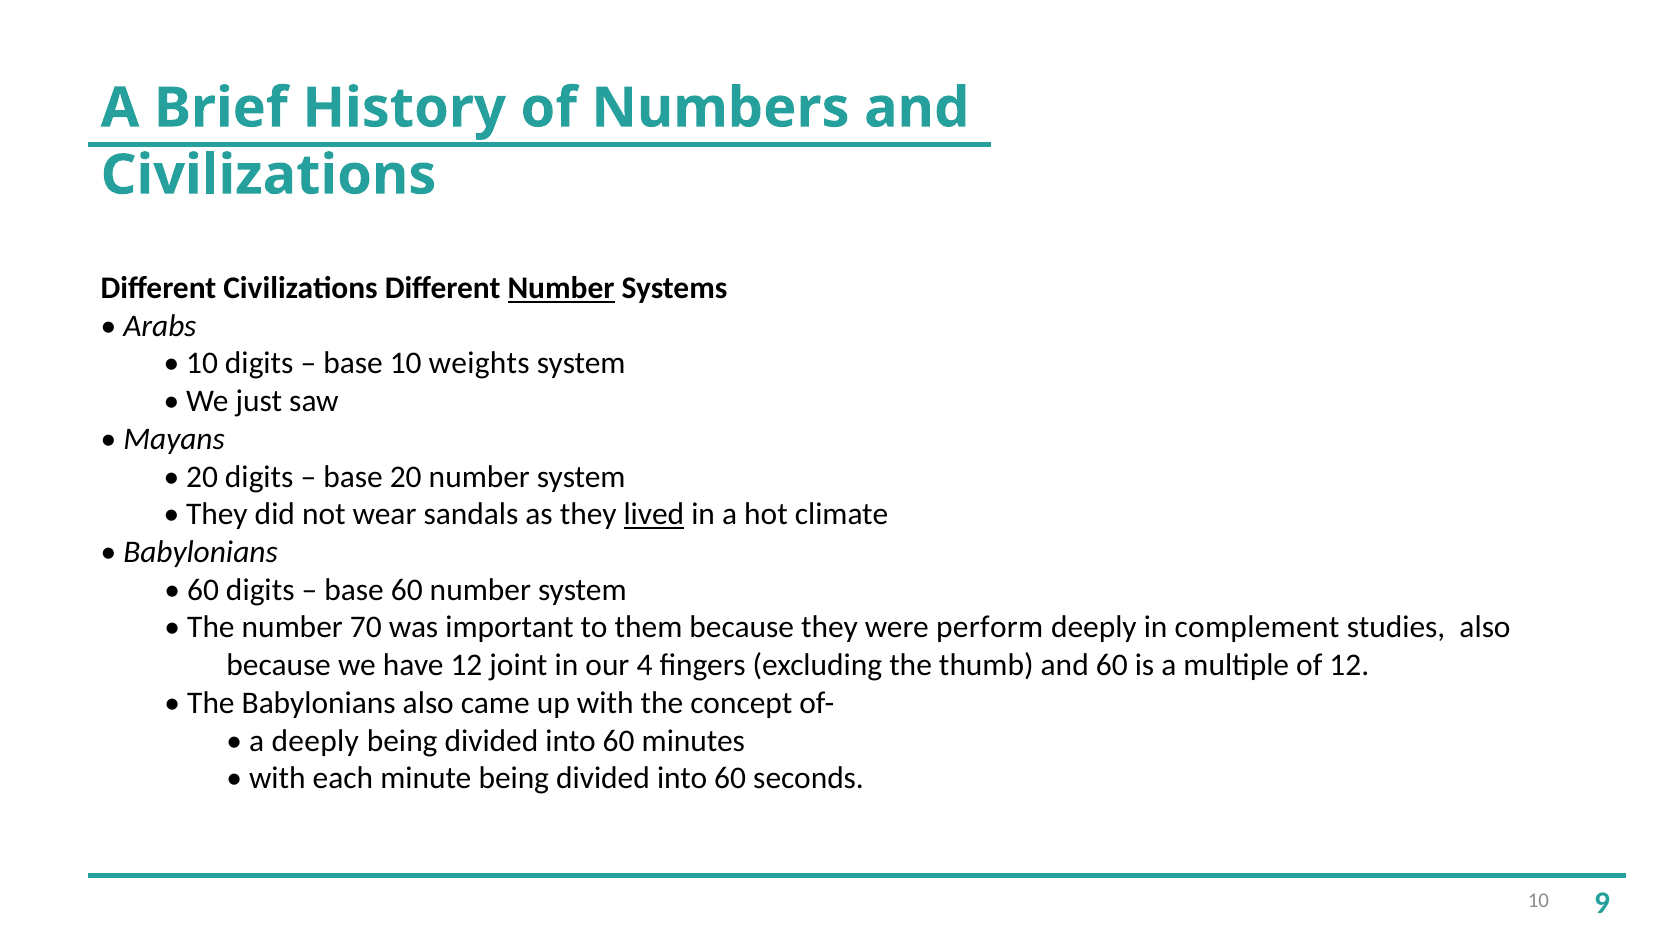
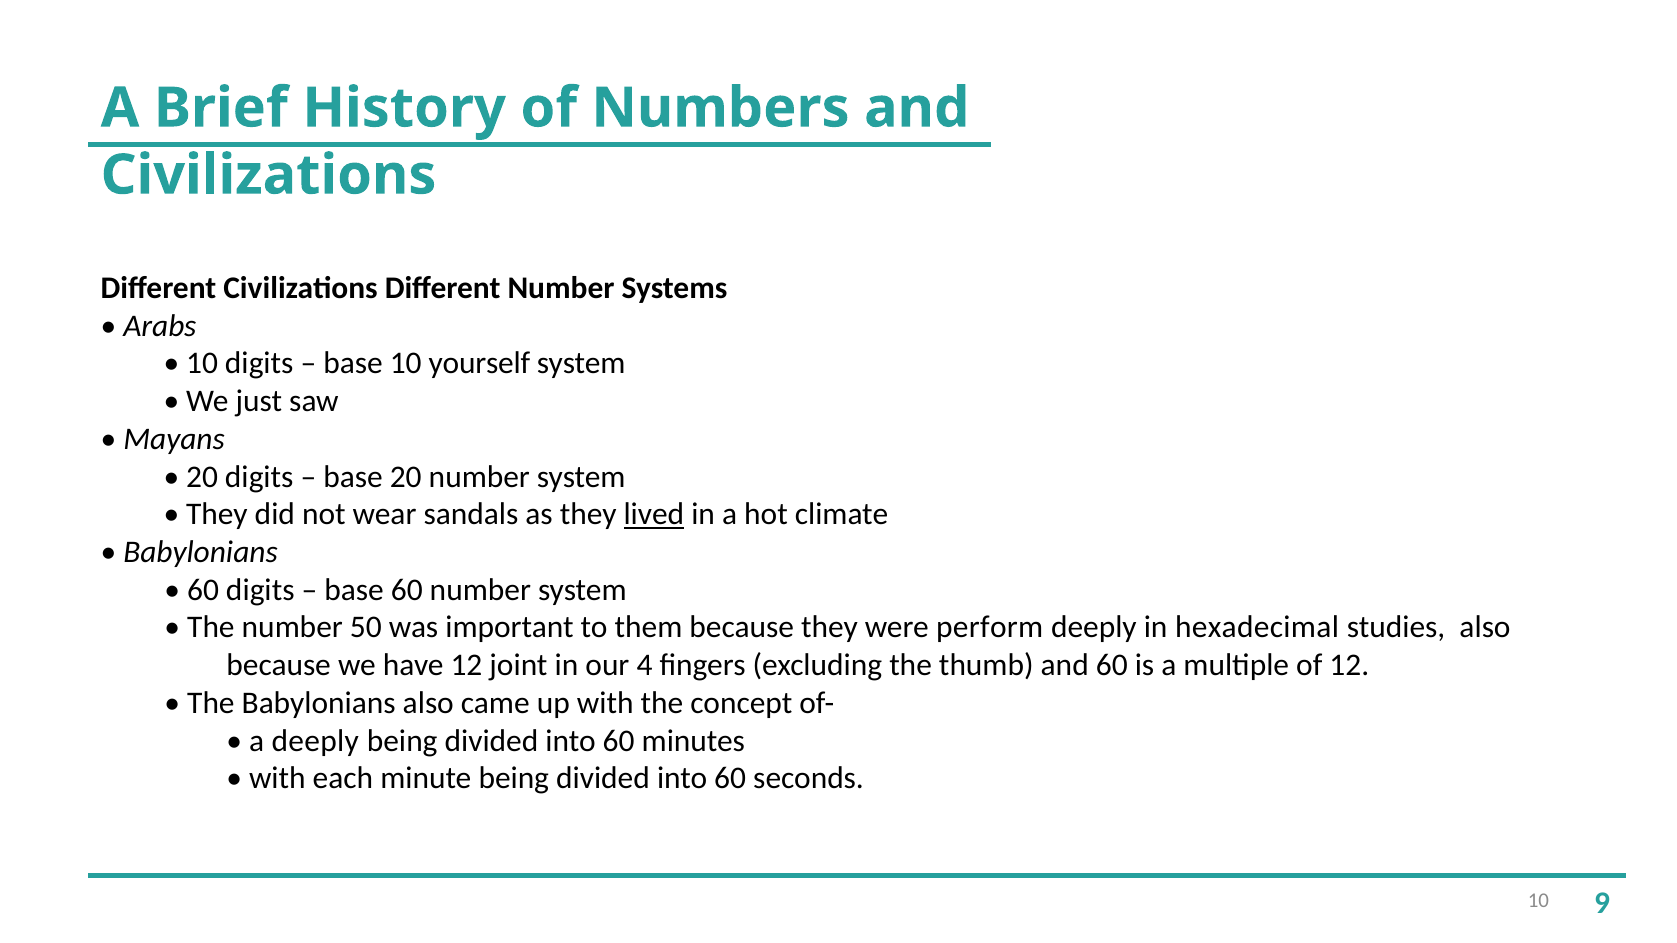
Number underline: present -> none (561, 288)
weights: weights -> yourself (479, 364)
70: 70 -> 50 (366, 628)
complement: complement -> hexadecimal (1257, 628)
